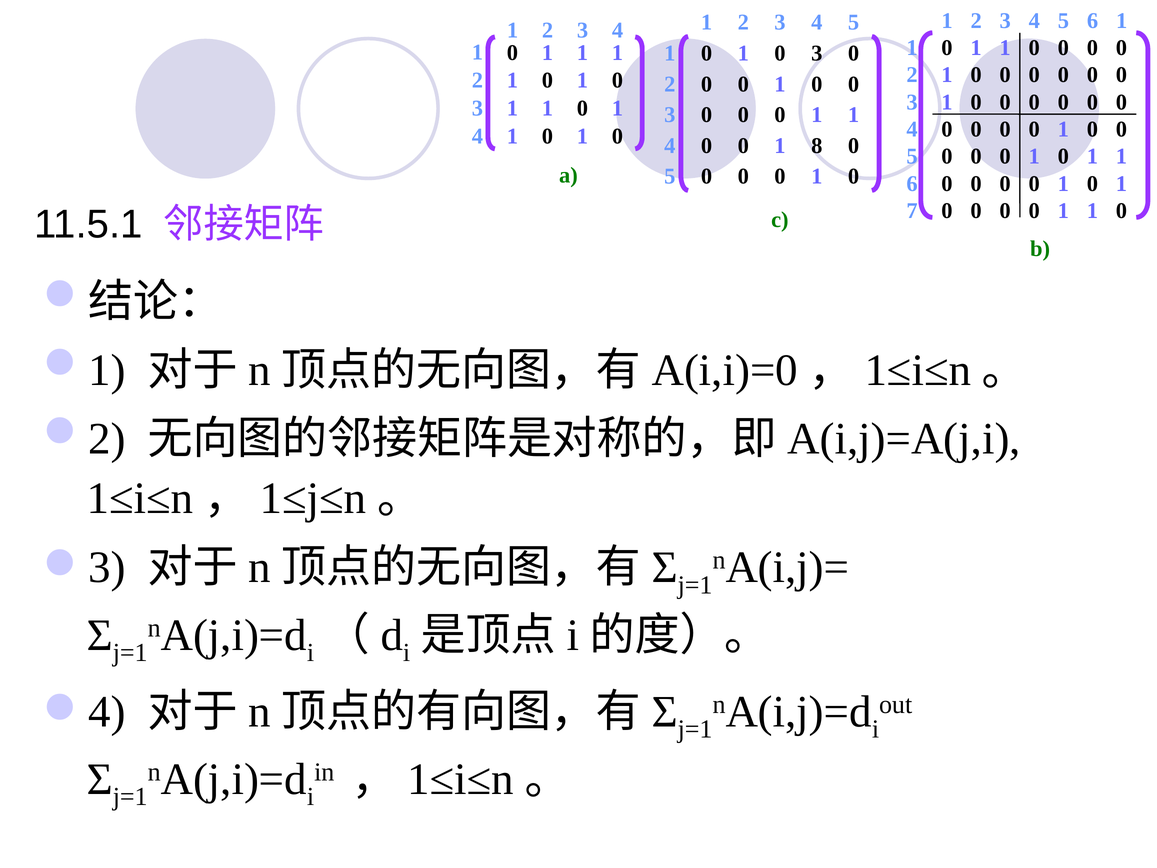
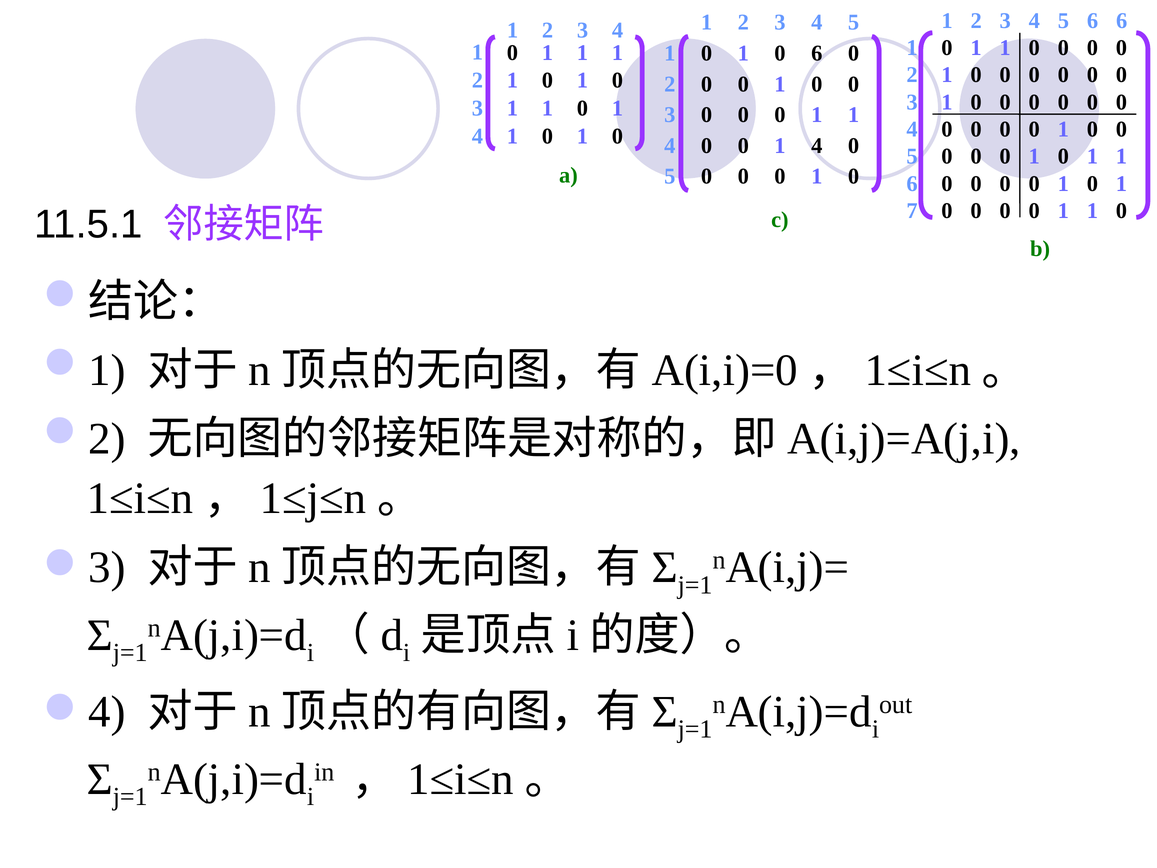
6 1: 1 -> 6 (1122, 21)
0 3: 3 -> 6 (817, 53)
1 8: 8 -> 4 (817, 146)
